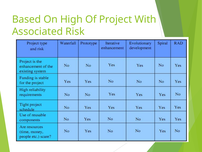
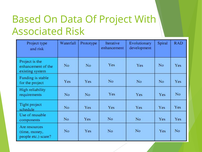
High: High -> Data (71, 19)
